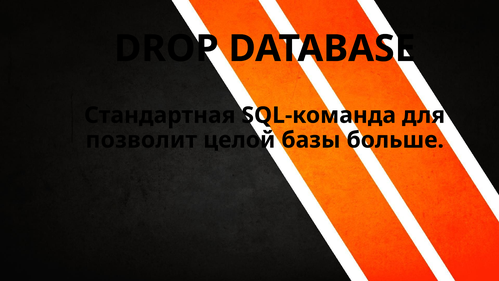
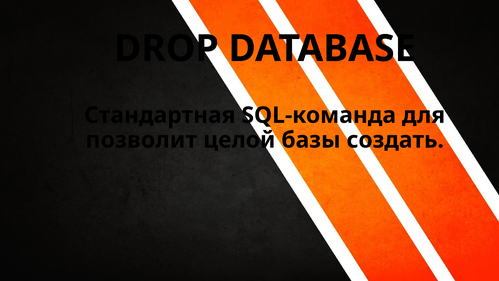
больше: больше -> создать (395, 140)
